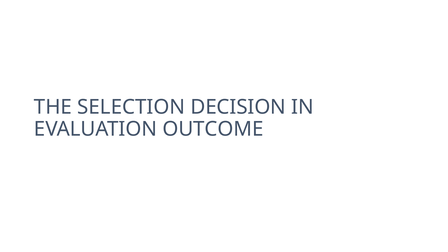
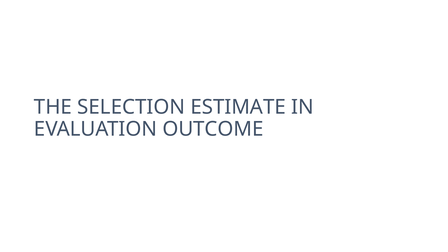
DECISION: DECISION -> ESTIMATE (238, 107)
